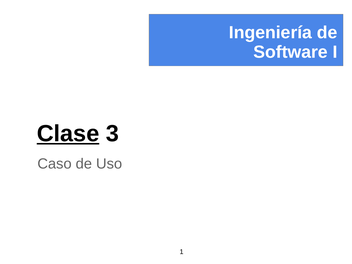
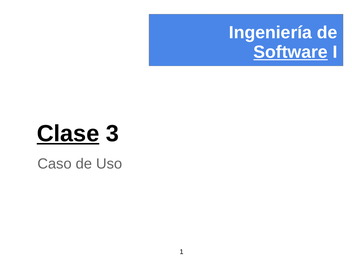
Software underline: none -> present (291, 52)
